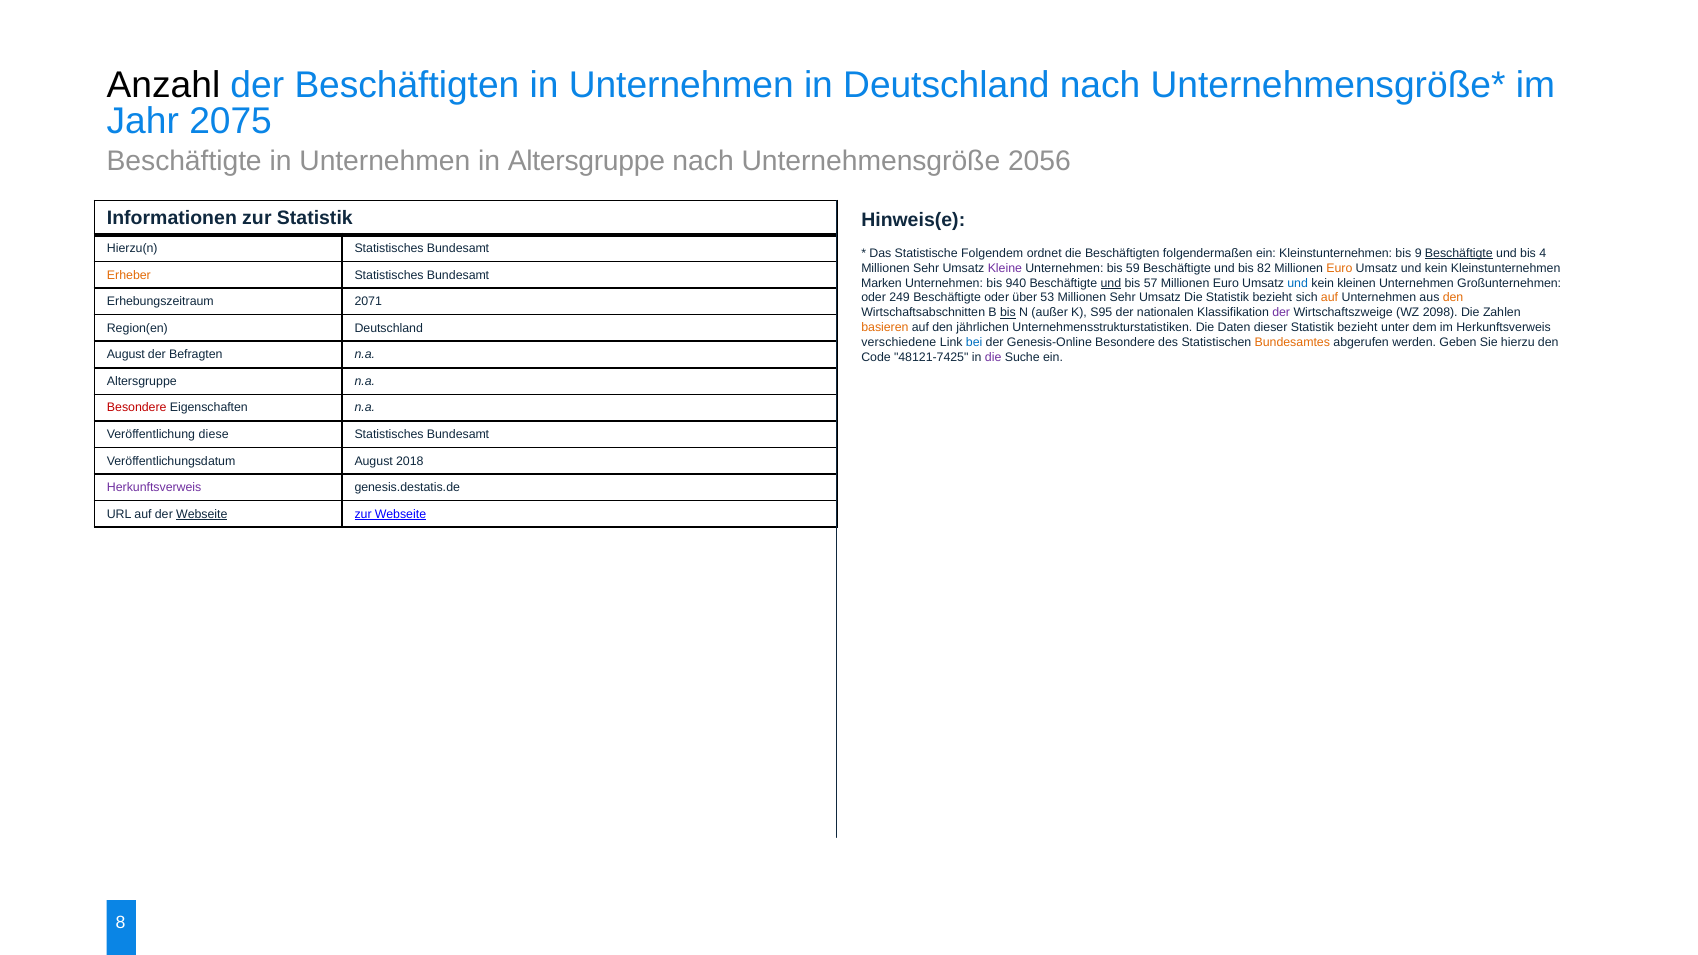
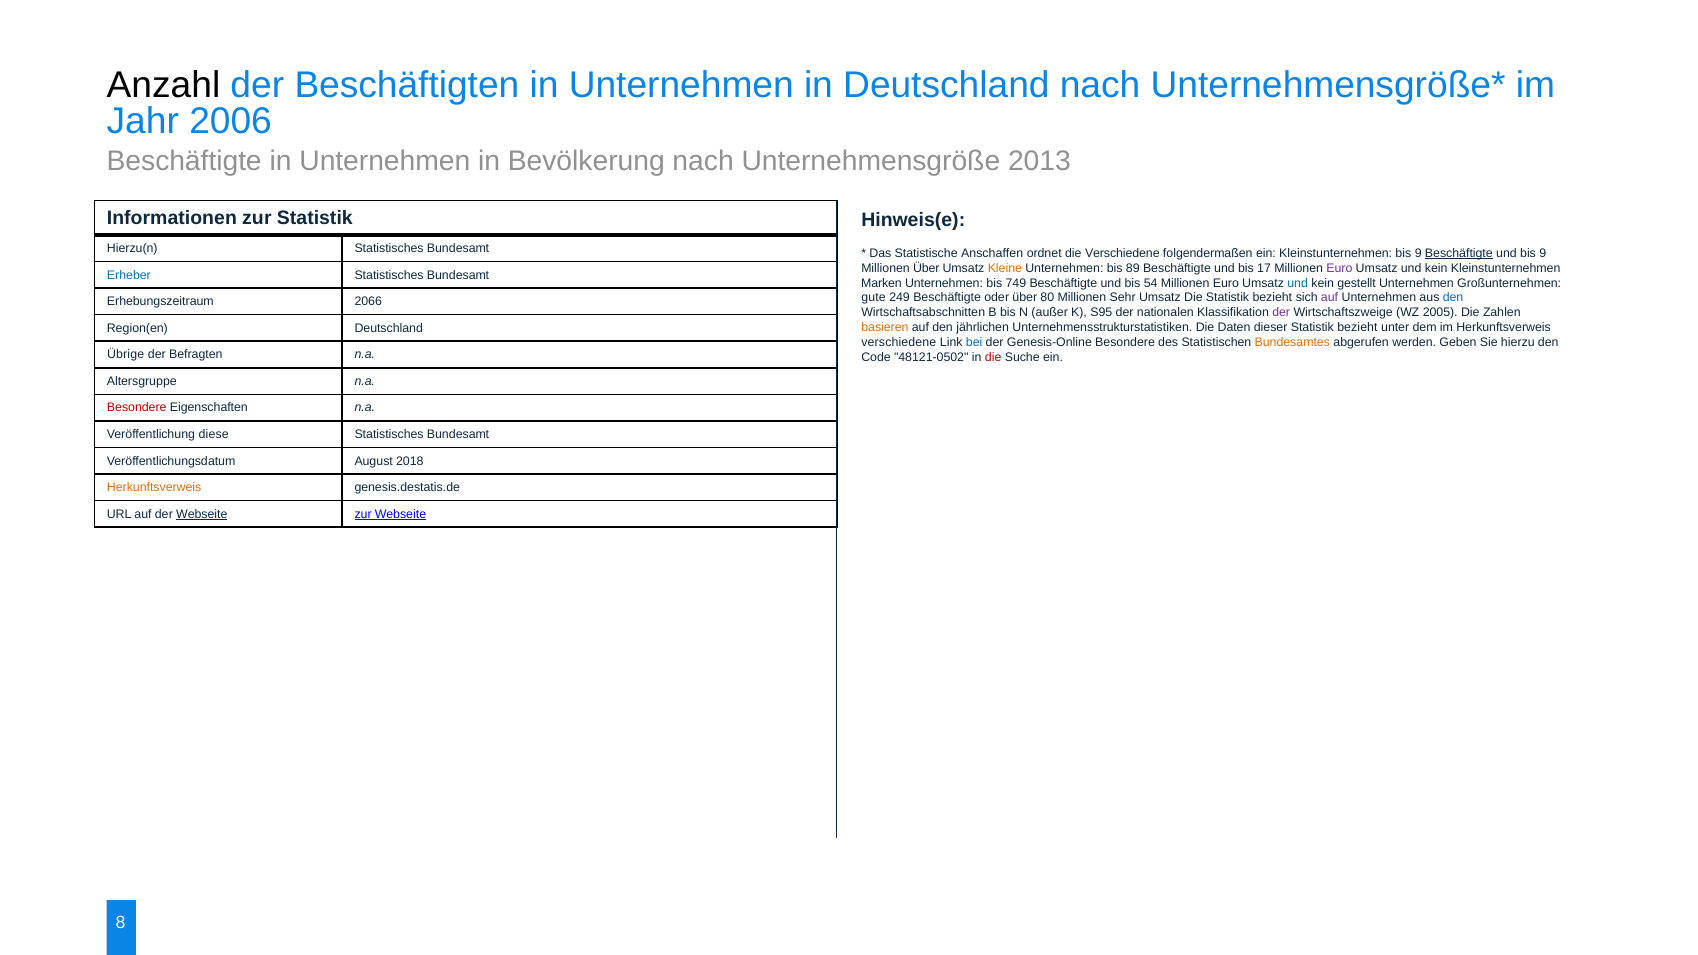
2075: 2075 -> 2006 (231, 121)
in Altersgruppe: Altersgruppe -> Bevölkerung (586, 161)
2056: 2056 -> 2013 (1039, 161)
Folgendem: Folgendem -> Anschaffen (992, 253)
die Beschäftigten: Beschäftigten -> Verschiedene (1122, 253)
und bis 4: 4 -> 9 (1543, 253)
Sehr: Sehr -> Über (926, 268)
Kleine colour: purple -> orange (1005, 268)
59: 59 -> 89 (1133, 268)
82: 82 -> 17 (1264, 268)
Euro colour: orange -> purple (1339, 268)
Erheber colour: orange -> blue (129, 275)
940: 940 -> 749 (1016, 283)
und underline: present -> none (1111, 283)
57: 57 -> 54 (1151, 283)
kleinen: kleinen -> gestellt (1357, 283)
oder: oder -> gute (874, 298)
53: 53 -> 80 (1047, 298)
auf colour: orange -> purple (1330, 298)
den colour: orange -> blue (1453, 298)
2071: 2071 -> 2066 (368, 302)
bis underline: present -> none (1008, 313)
2098: 2098 -> 2005 (1440, 313)
August: August -> Übrige (126, 355)
48121-7425: 48121-7425 -> 48121-0502 (931, 357)
die colour: purple -> red (993, 357)
Herkunftsverweis colour: purple -> orange (154, 488)
